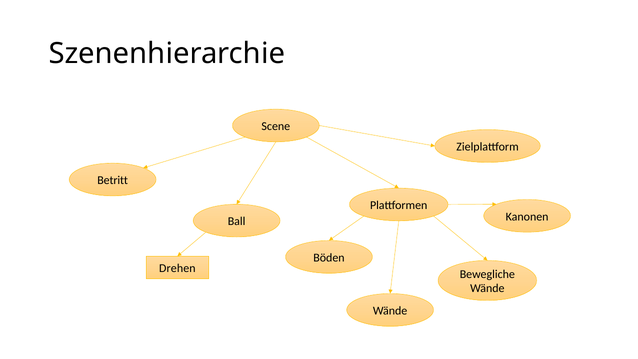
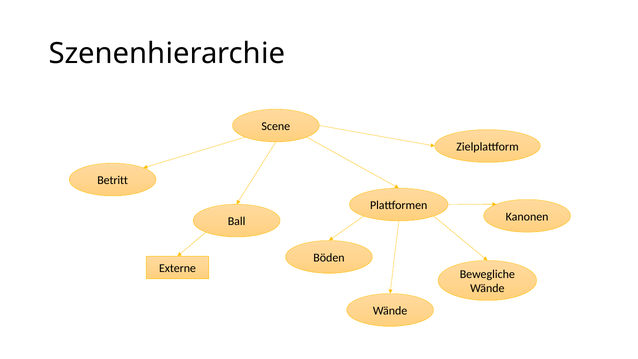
Drehen: Drehen -> Externe (177, 268)
